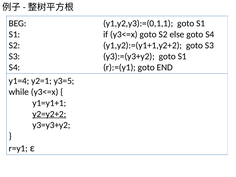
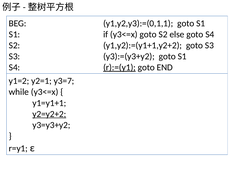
r):=(y1 underline: none -> present (119, 67)
y1=4: y1=4 -> y1=2 (19, 81)
y3=5: y3=5 -> y3=7 (64, 81)
